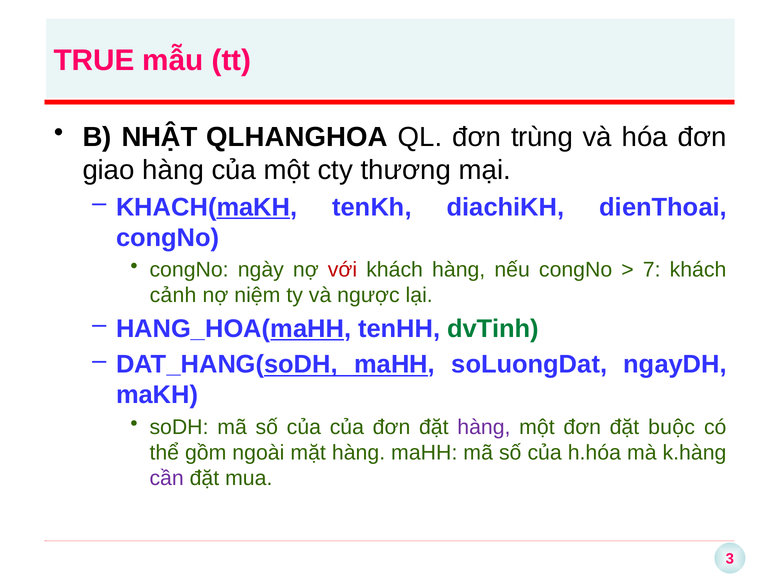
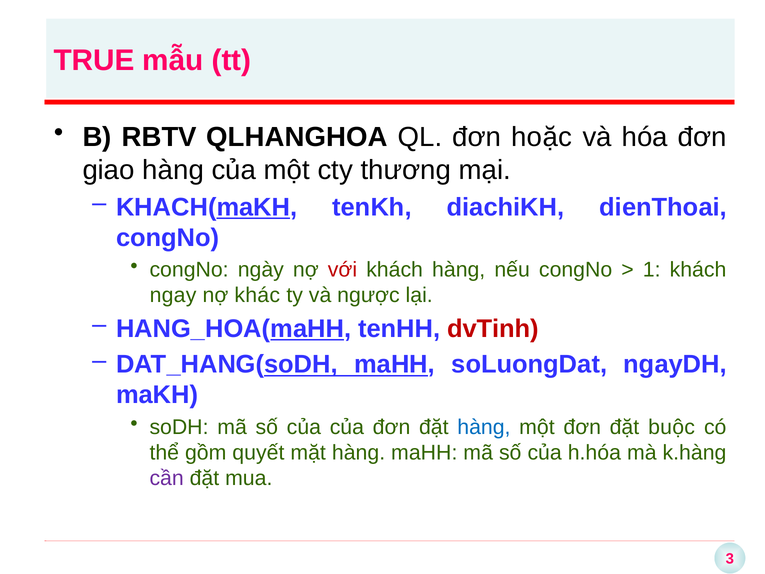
NHẬT: NHẬT -> RBTV (159, 137)
trùng: trùng -> hoặc (542, 137)
7: 7 -> 1 (652, 270)
cảnh: cảnh -> ngay (173, 295)
niệm: niệm -> khác (257, 295)
dvTinh colour: green -> red (493, 329)
hàng colour: purple -> blue (484, 427)
ngoài: ngoài -> quyết (258, 452)
